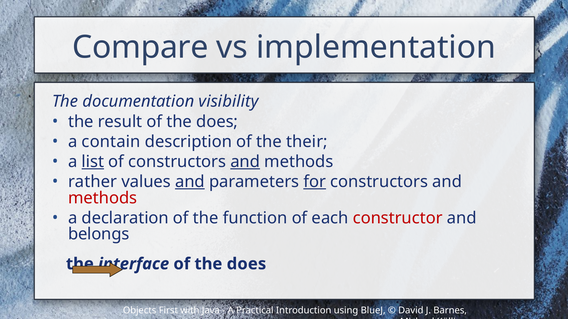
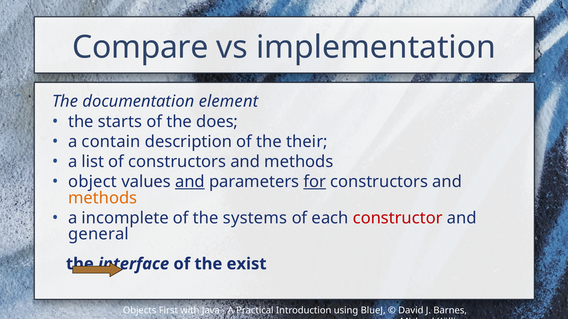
visibility: visibility -> element (229, 102)
result: result -> starts (120, 122)
list underline: present -> none (93, 162)
and underline: present -> none (245, 162)
rather: rather -> object (93, 182)
methods colour: red -> orange (103, 198)
declaration: declaration -> incomplete (125, 218)
function: function -> systems (255, 218)
belongs: belongs -> general (99, 234)
does: does -> exist (247, 264)
